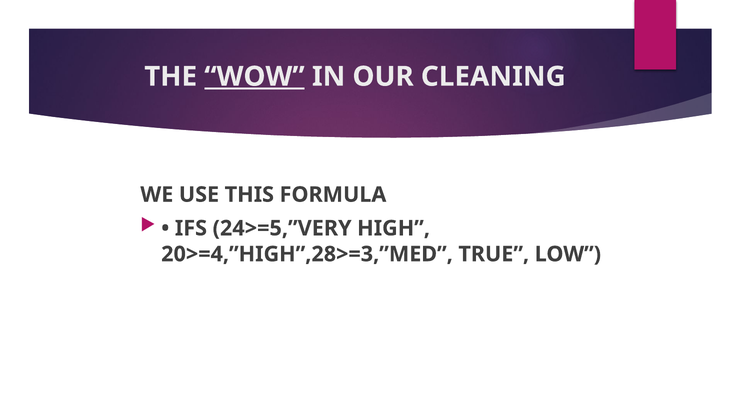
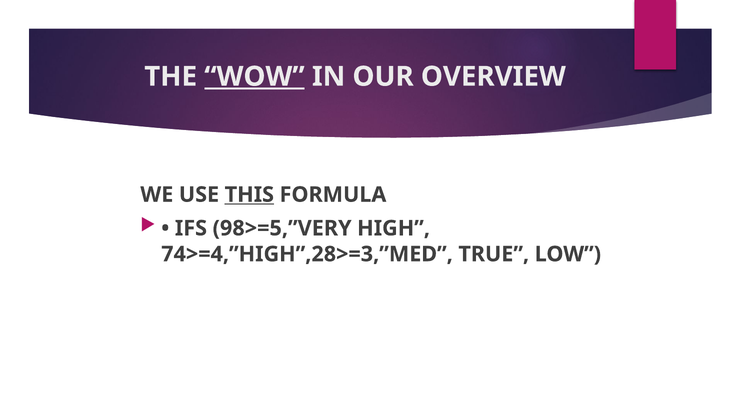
CLEANING: CLEANING -> OVERVIEW (493, 77)
THIS underline: none -> present (249, 195)
24>=5,”VERY: 24>=5,”VERY -> 98>=5,”VERY (282, 228)
20>=4,”HIGH”,28>=3,”MED: 20>=4,”HIGH”,28>=3,”MED -> 74>=4,”HIGH”,28>=3,”MED (307, 254)
